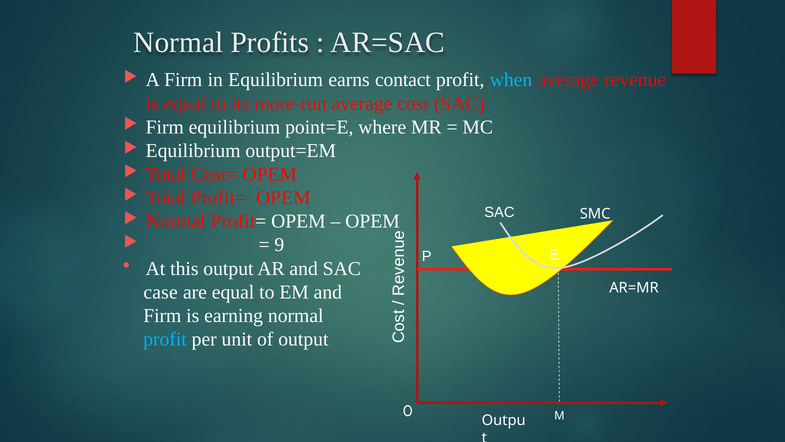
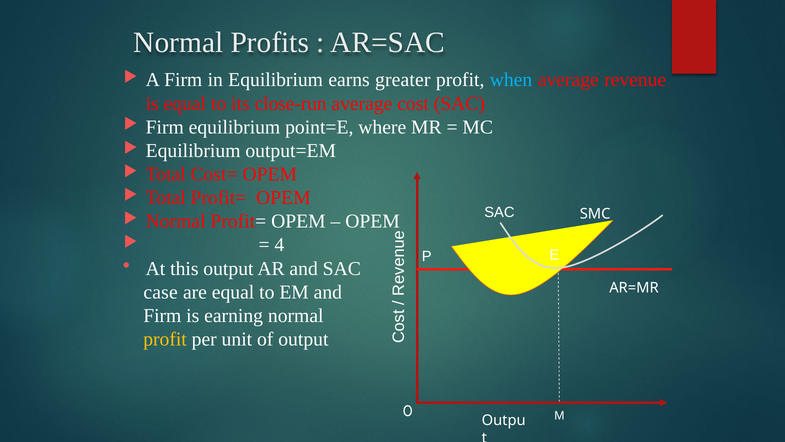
contact: contact -> greater (403, 80)
more-run: more-run -> close-run (291, 103)
9: 9 -> 4 (279, 245)
profit colour: light blue -> yellow (165, 339)
